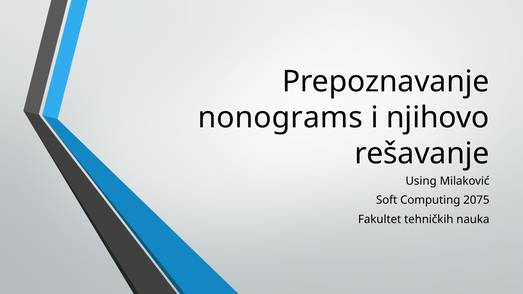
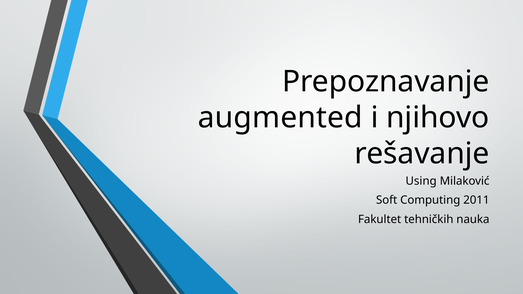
nonograms: nonograms -> augmented (280, 118)
2075: 2075 -> 2011 (476, 200)
